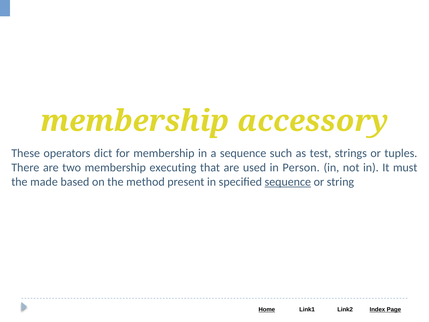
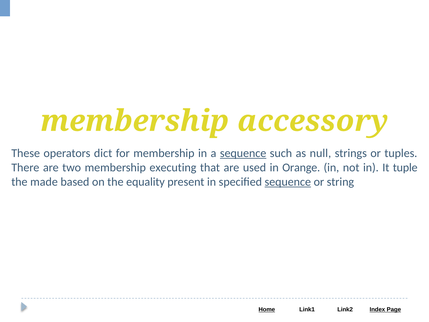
sequence underline: none -> present (243, 153)
test: test -> null (320, 153)
Person: Person -> Orange (301, 167)
must: must -> tuple (405, 167)
method: method -> equality (146, 182)
